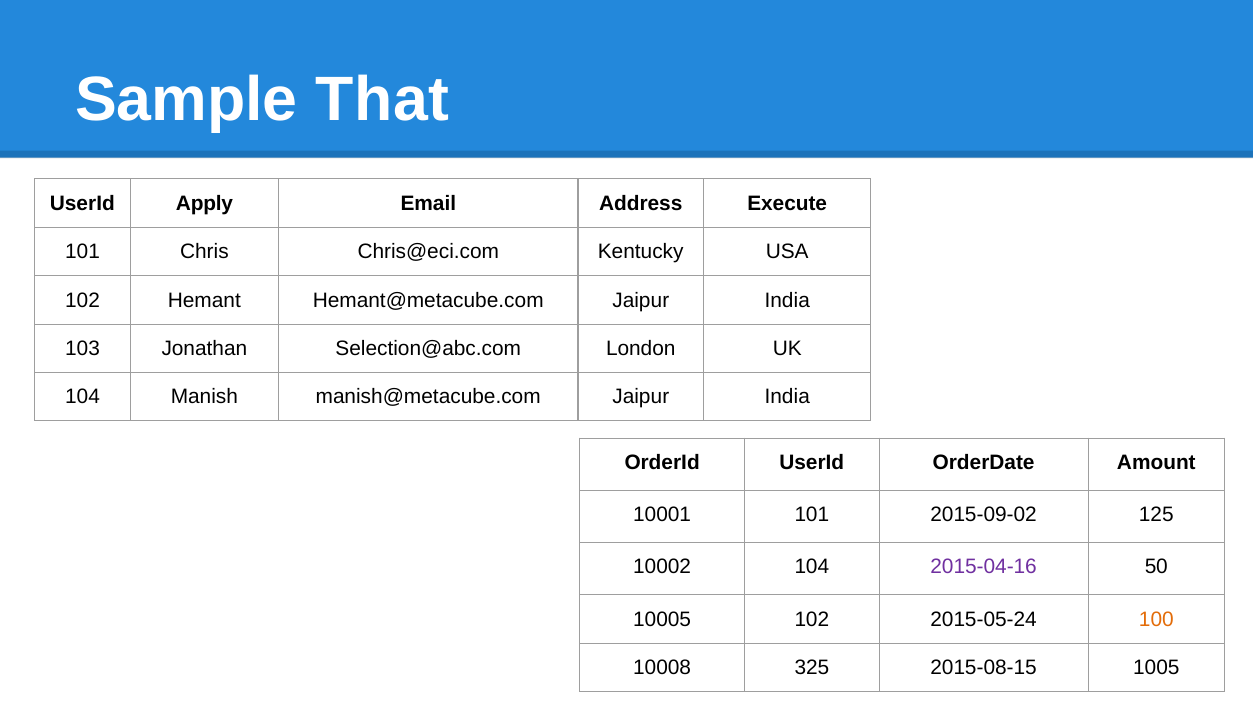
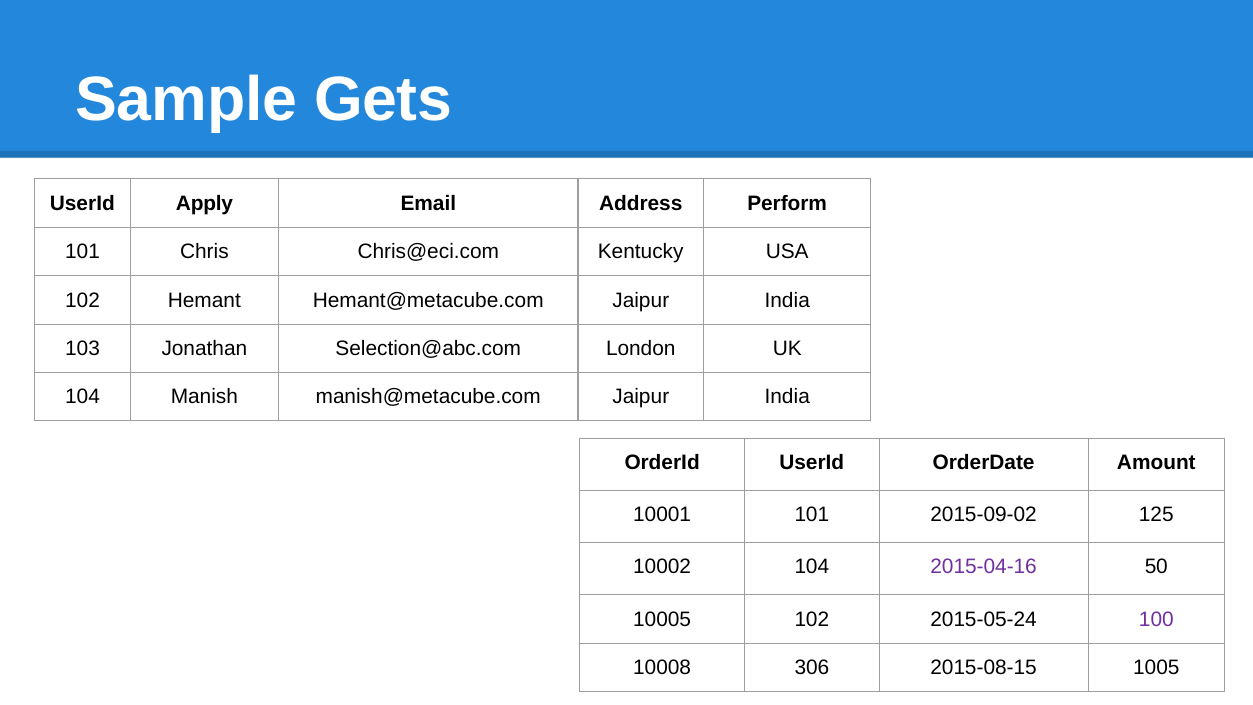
That: That -> Gets (383, 100)
Execute: Execute -> Perform (787, 203)
100 colour: orange -> purple (1156, 619)
325: 325 -> 306 (812, 668)
